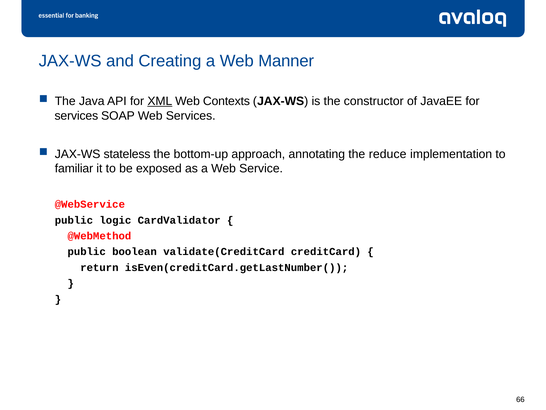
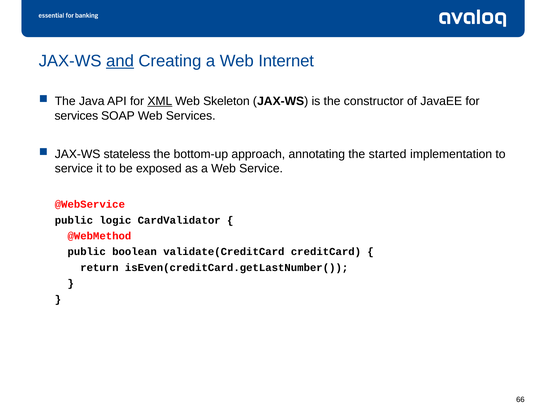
and underline: none -> present (120, 61)
Manner: Manner -> Internet (286, 61)
Contexts: Contexts -> Skeleton (226, 101)
reduce: reduce -> started (388, 154)
familiar: familiar -> service (74, 168)
